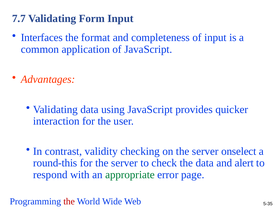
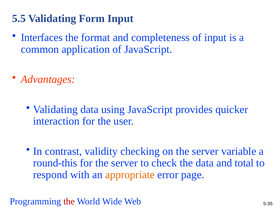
7.7: 7.7 -> 5.5 (19, 18)
onselect: onselect -> variable (239, 151)
alert: alert -> total (244, 163)
appropriate colour: green -> orange (130, 175)
